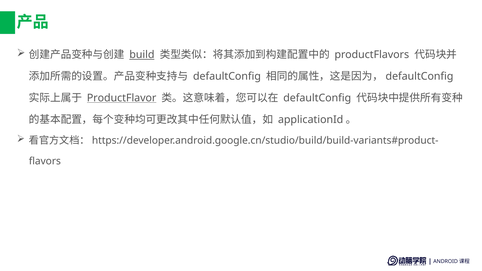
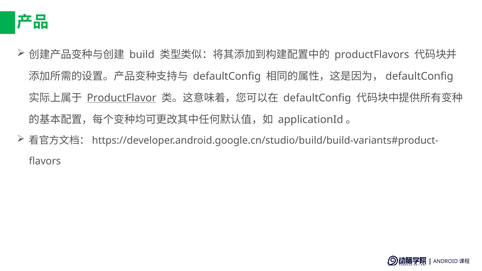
build underline: present -> none (142, 55)
